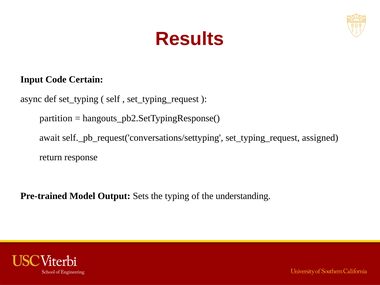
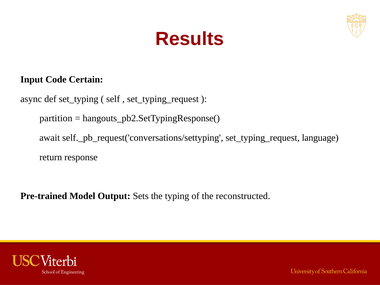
assigned: assigned -> language (320, 138)
understanding: understanding -> reconstructed (243, 196)
